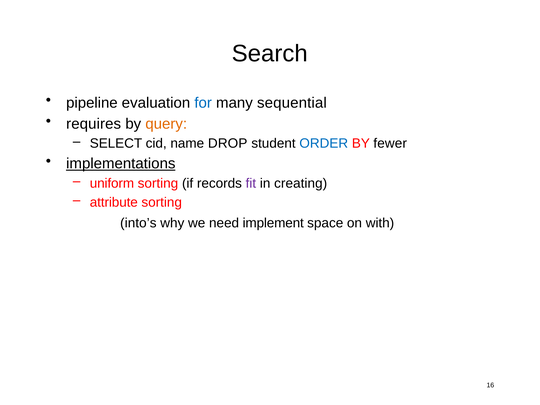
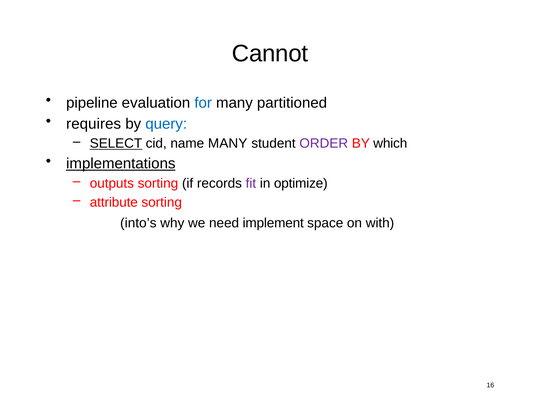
Search: Search -> Cannot (270, 53)
sequential: sequential -> partitioned (292, 103)
query colour: orange -> blue (166, 124)
SELECT underline: none -> present (116, 143)
name DROP: DROP -> MANY (228, 143)
ORDER colour: blue -> purple (324, 143)
fewer: fewer -> which (390, 143)
uniform: uniform -> outputs (112, 183)
creating: creating -> optimize (301, 183)
